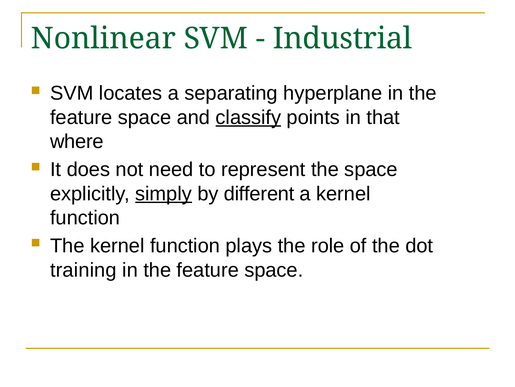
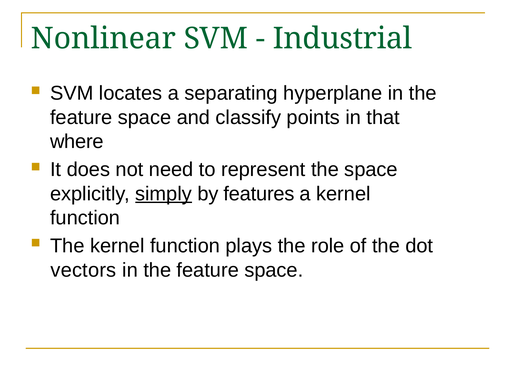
classify underline: present -> none (248, 117)
different: different -> features (259, 193)
training: training -> vectors (83, 270)
